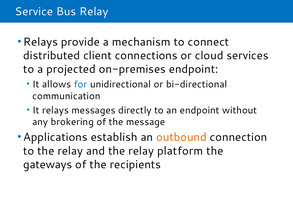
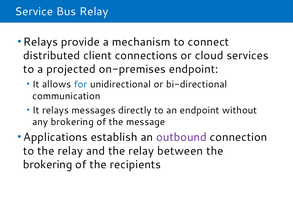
outbound colour: orange -> purple (181, 137)
platform: platform -> between (180, 151)
gateways: gateways -> brokering (48, 164)
